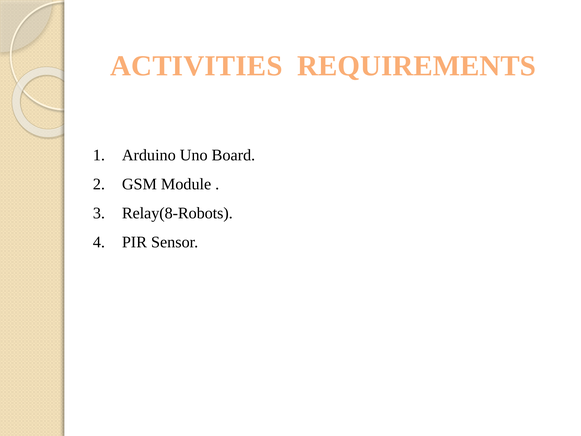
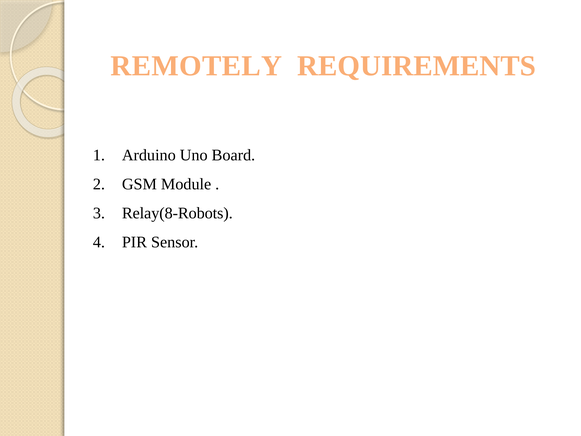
ACTIVITIES: ACTIVITIES -> REMOTELY (196, 66)
